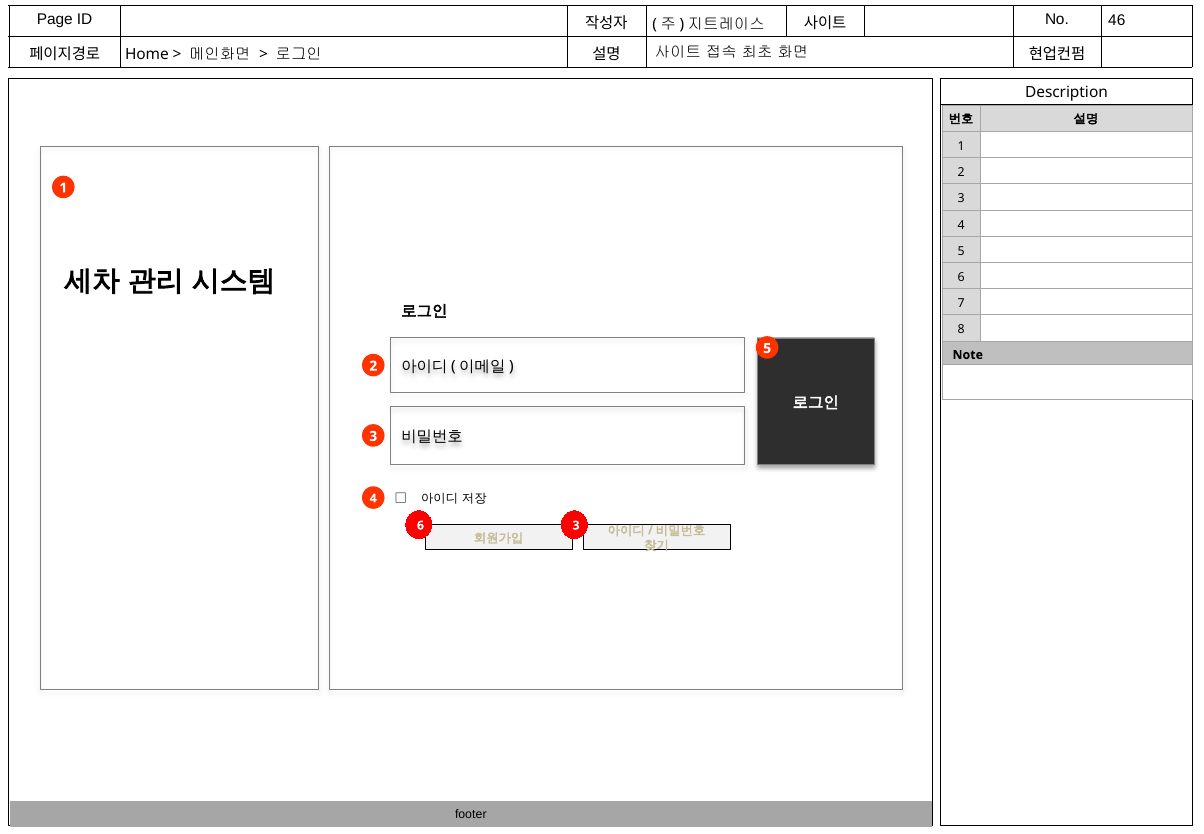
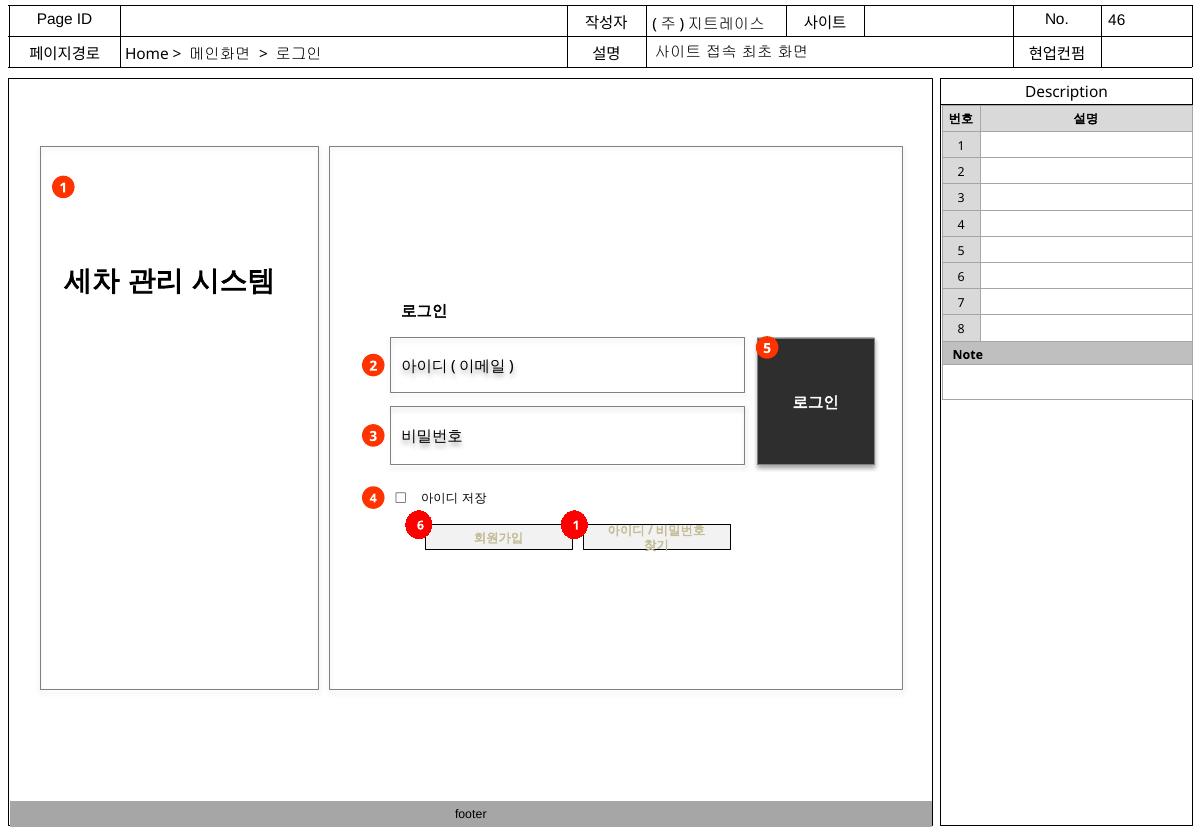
6 3: 3 -> 1 (576, 525)
